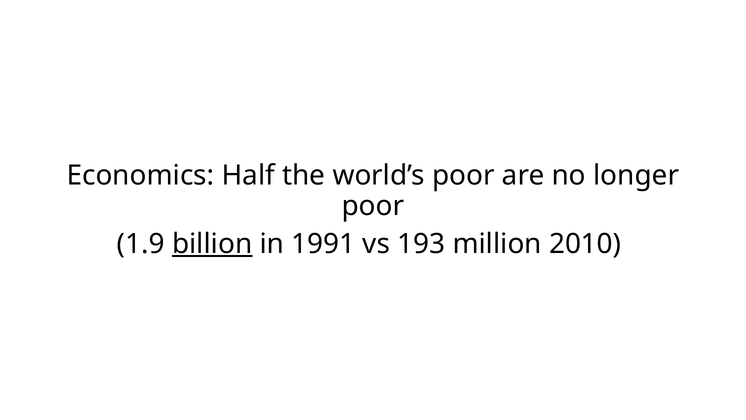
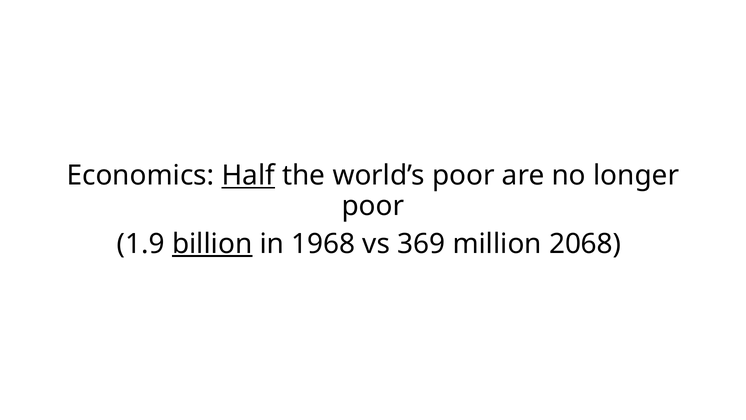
Half underline: none -> present (248, 176)
1991: 1991 -> 1968 (323, 244)
193: 193 -> 369 (421, 244)
2010: 2010 -> 2068 (585, 244)
